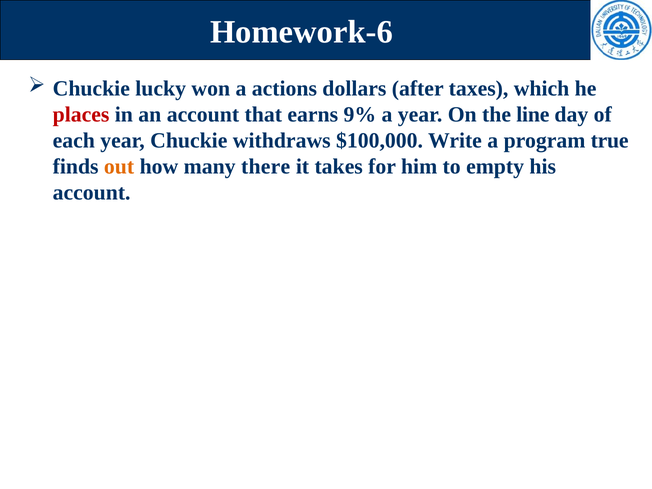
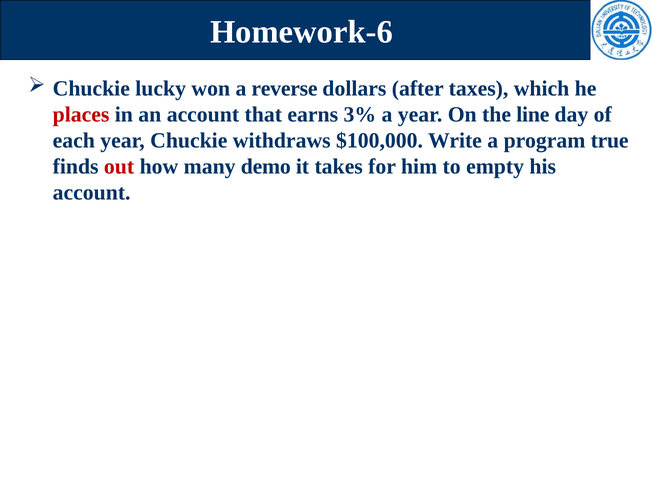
actions: actions -> reverse (285, 88)
9%: 9% -> 3% (360, 115)
out colour: orange -> red (119, 167)
there: there -> demo (266, 167)
